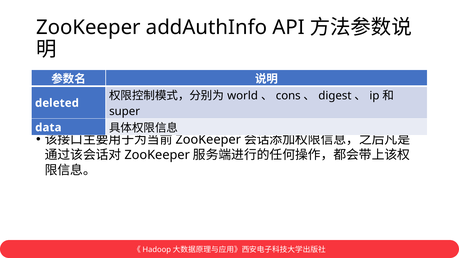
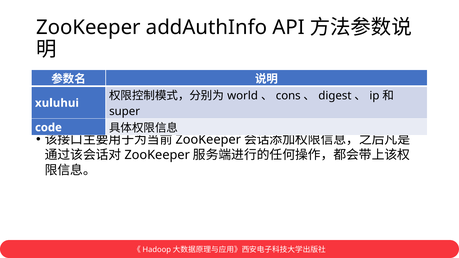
deleted: deleted -> xuluhui (57, 103)
data: data -> code (48, 128)
